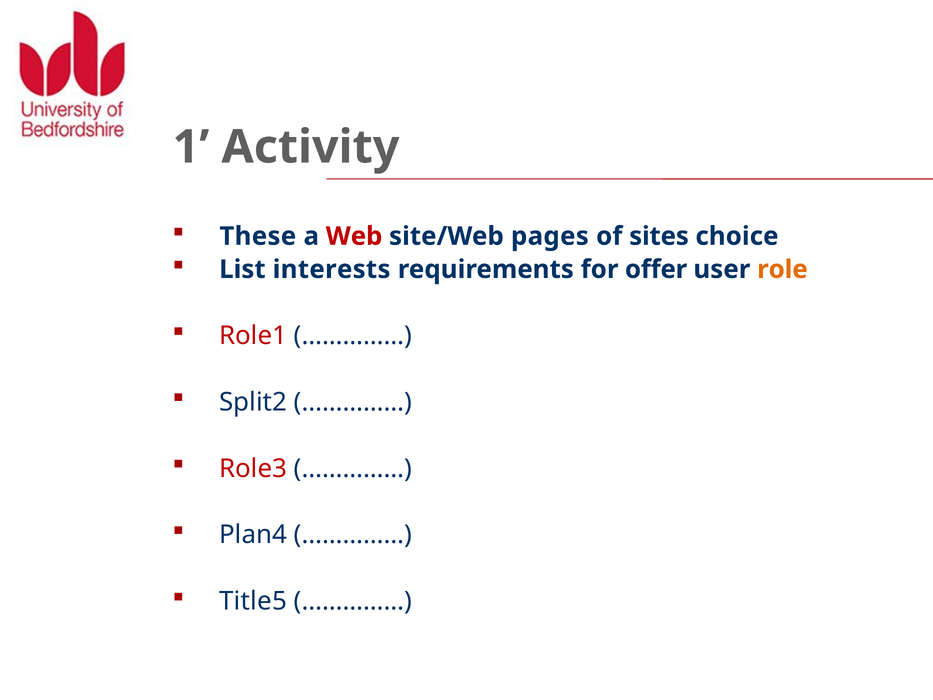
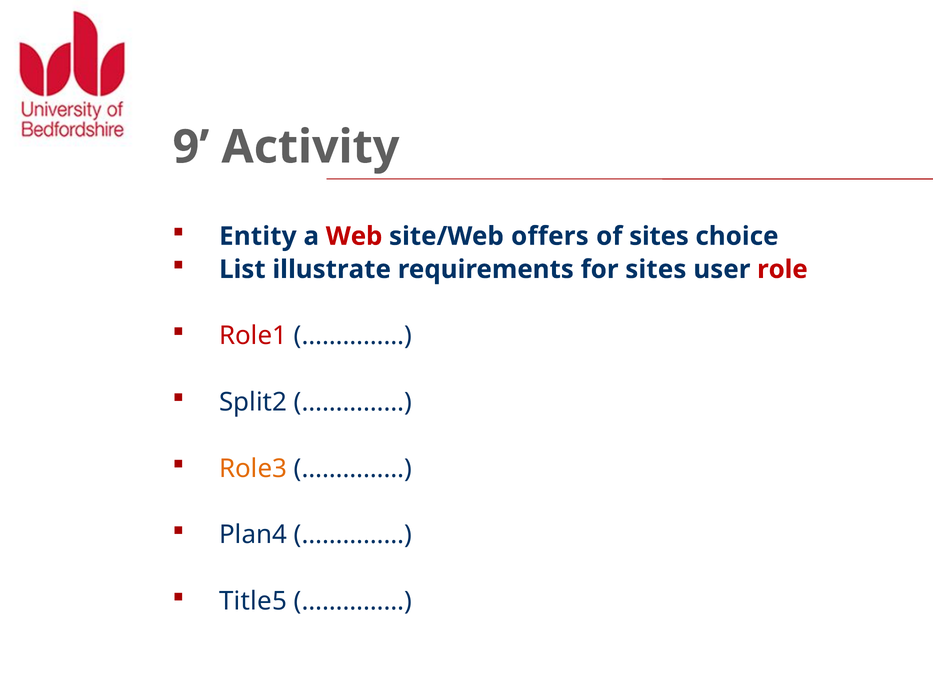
1: 1 -> 9 (191, 147)
These: These -> Entity (258, 236)
pages: pages -> offers (550, 236)
interests: interests -> illustrate (332, 269)
for offer: offer -> sites (656, 269)
role colour: orange -> red (782, 269)
Role3 colour: red -> orange (253, 468)
